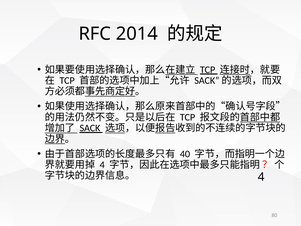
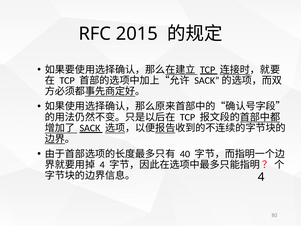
2014: 2014 -> 2015 (137, 34)
